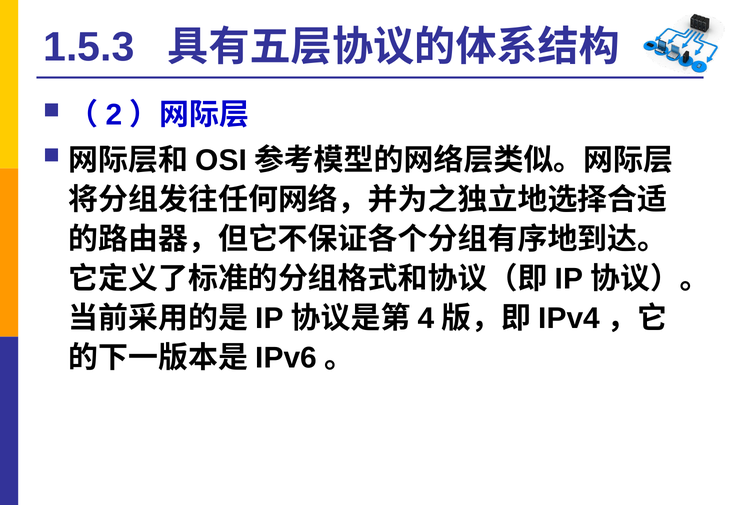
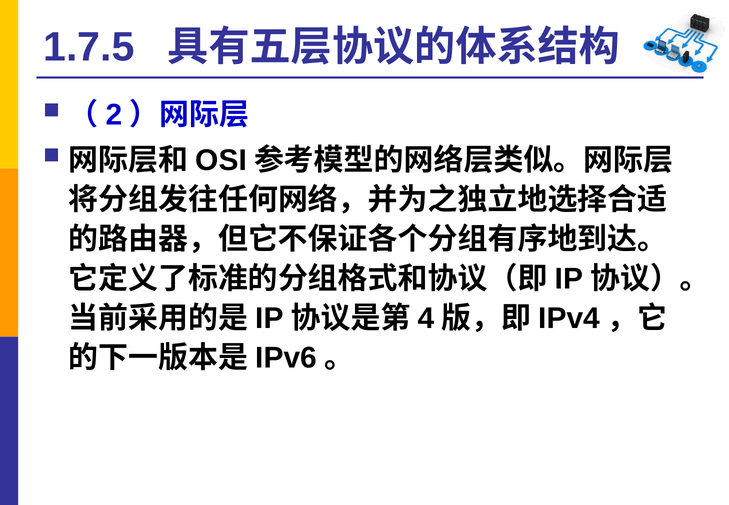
1.5.3: 1.5.3 -> 1.7.5 (89, 47)
